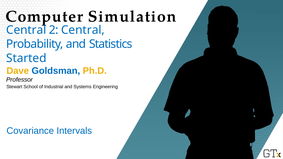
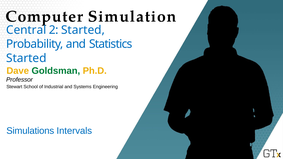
2 Central: Central -> Started (83, 30)
Goldsman colour: blue -> green (56, 71)
Covariance: Covariance -> Simulations (30, 131)
